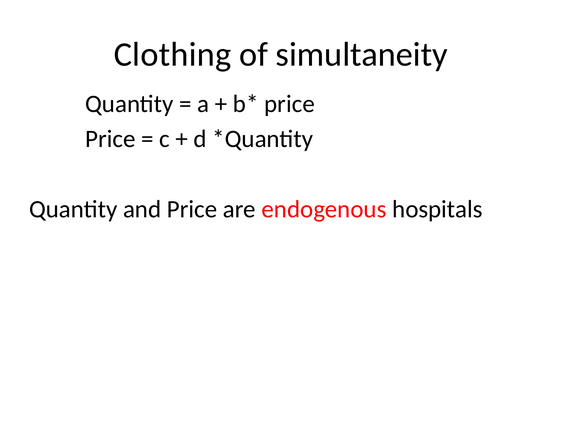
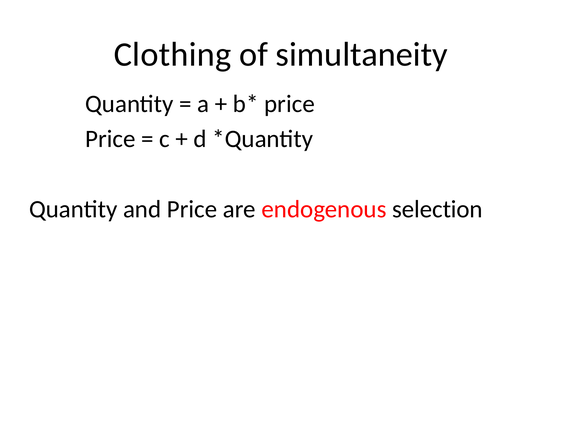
hospitals: hospitals -> selection (438, 209)
